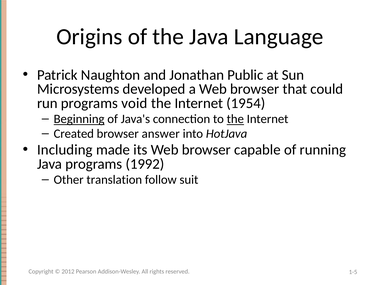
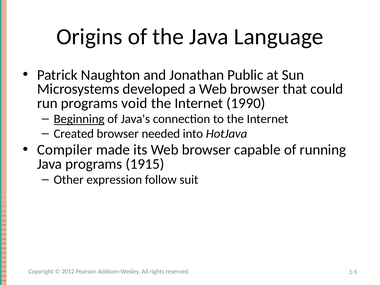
1954: 1954 -> 1990 (246, 103)
the underline: present -> none (235, 119)
answer: answer -> needed (161, 134)
Including: Including -> Compiler (65, 150)
1992: 1992 -> 1915 (145, 164)
translation: translation -> expression (114, 180)
